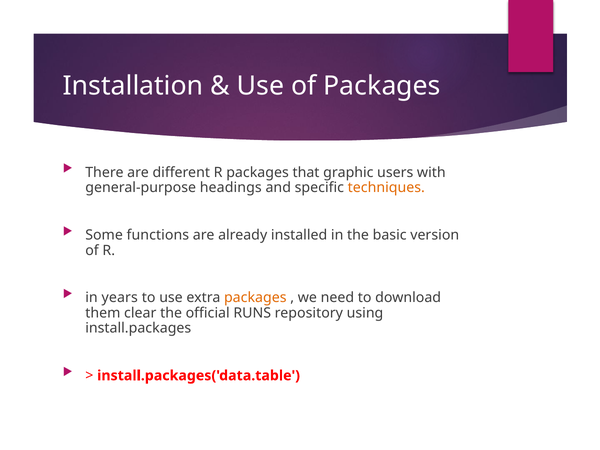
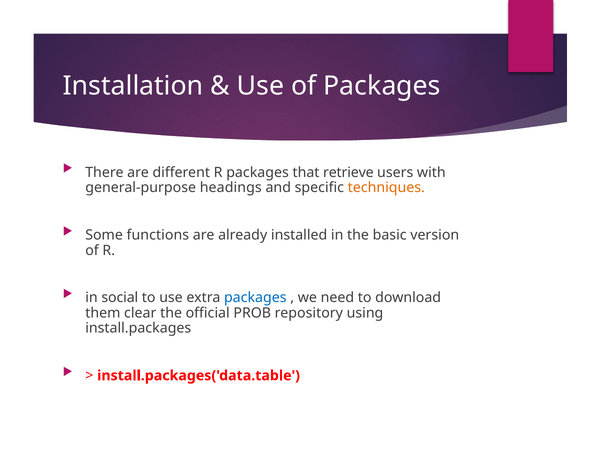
graphic: graphic -> retrieve (348, 172)
years: years -> social (120, 298)
packages colour: orange -> blue (255, 298)
RUNS: RUNS -> PROB (252, 313)
